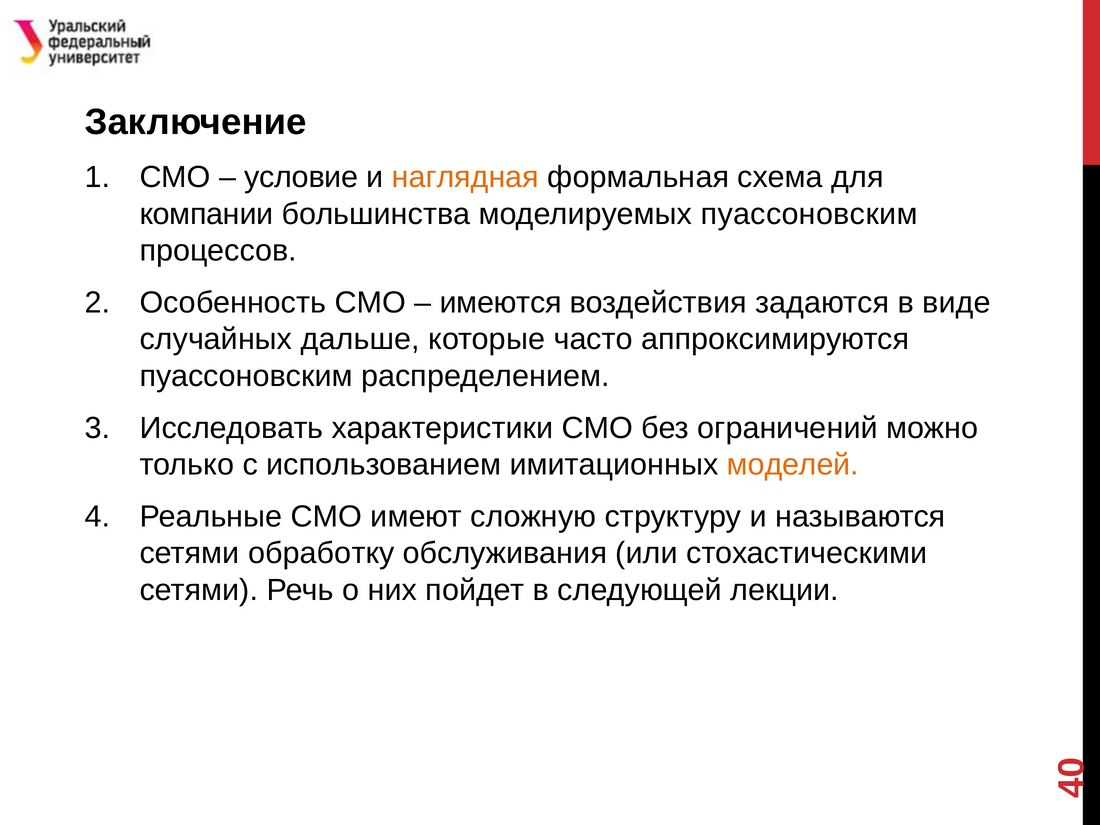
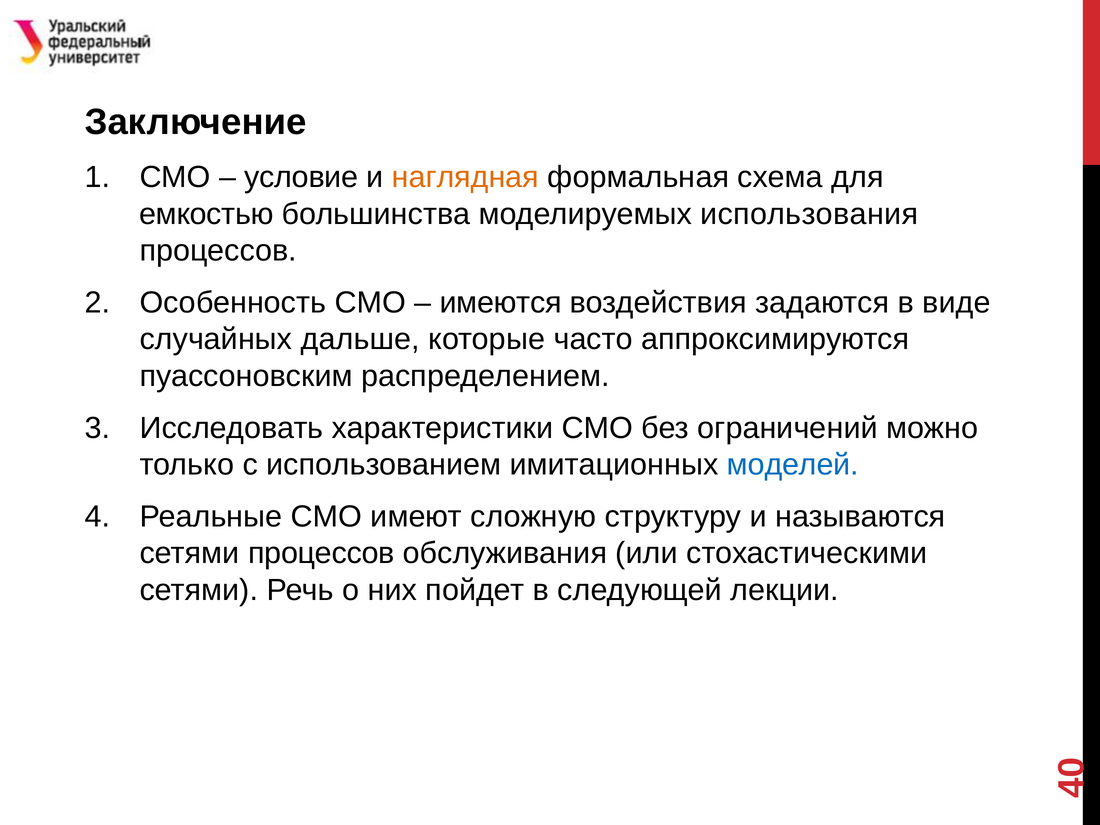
компании: компании -> емкостью (206, 214)
моделируемых пуассоновским: пуассоновским -> использования (809, 214)
моделей colour: orange -> blue (793, 465)
сетями обработку: обработку -> процессов (321, 553)
